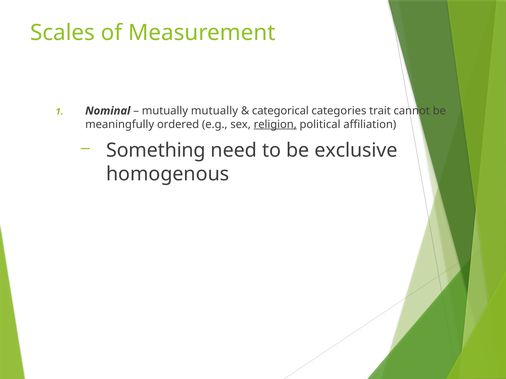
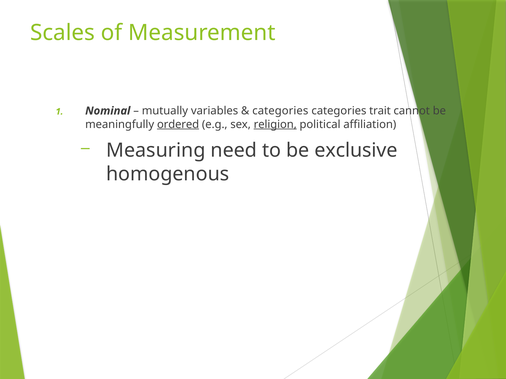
mutually mutually: mutually -> variables (215, 111)
categorical: categorical -> categories (280, 111)
ordered underline: none -> present (178, 124)
Something: Something -> Measuring (156, 151)
